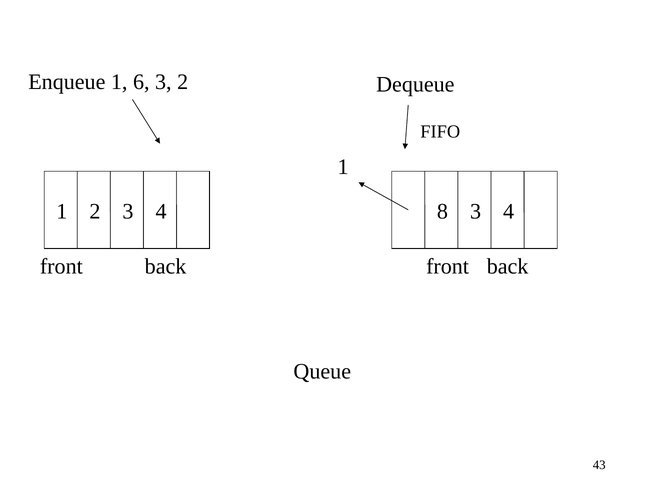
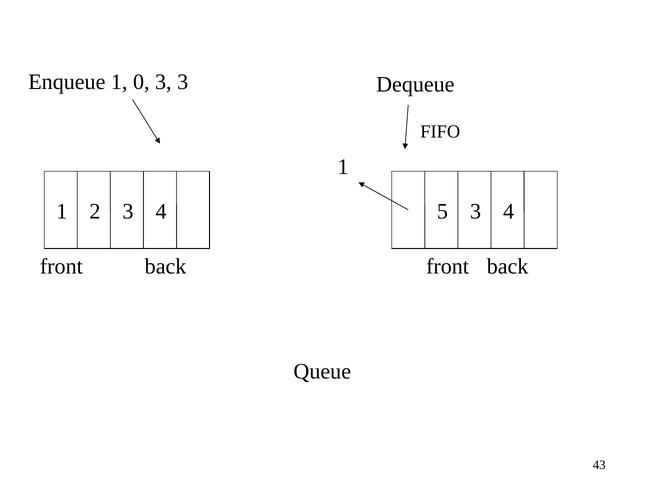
6: 6 -> 0 (141, 82)
2: 2 -> 3 (183, 82)
8: 8 -> 5 (442, 211)
